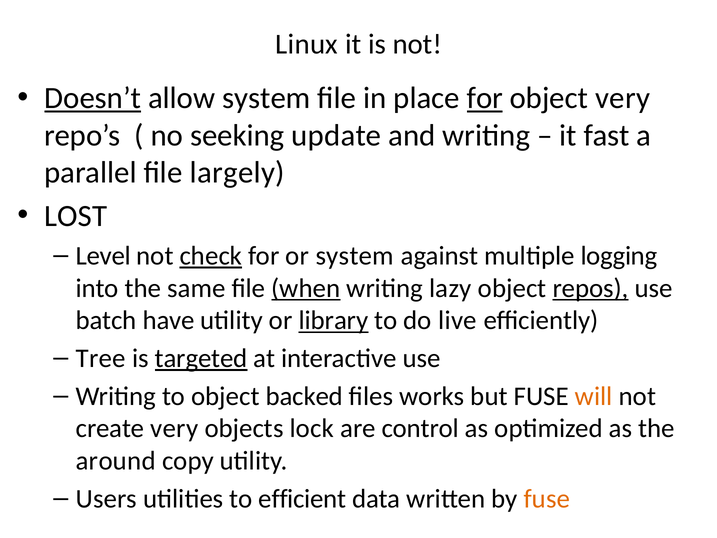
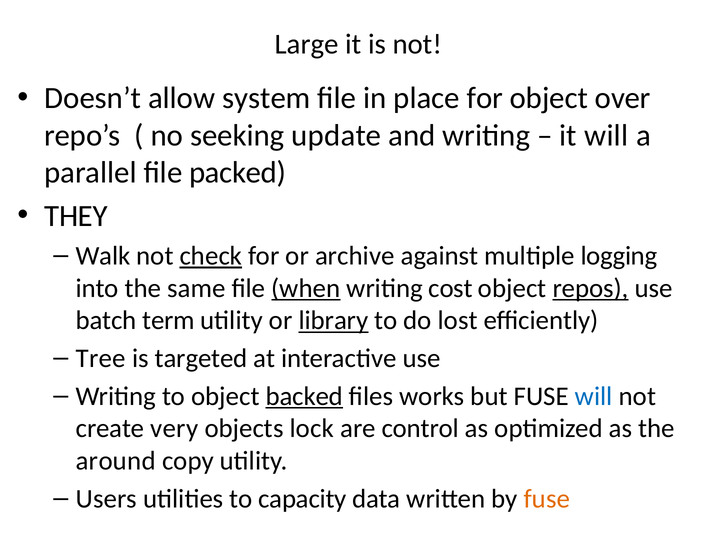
Linux: Linux -> Large (307, 44)
Doesn’t underline: present -> none (93, 98)
for underline: present -> none (485, 98)
object very: very -> over (623, 98)
it fast: fast -> will (606, 135)
largely: largely -> packed (238, 172)
LOST: LOST -> THEY (76, 216)
Level: Level -> Walk (103, 256)
or system: system -> archive (355, 256)
lazy: lazy -> cost (451, 288)
have: have -> term (169, 320)
live: live -> lost (458, 320)
targeted underline: present -> none (201, 358)
backed underline: none -> present (304, 396)
will colour: orange -> blue (594, 396)
efficient: efficient -> capacity (302, 499)
